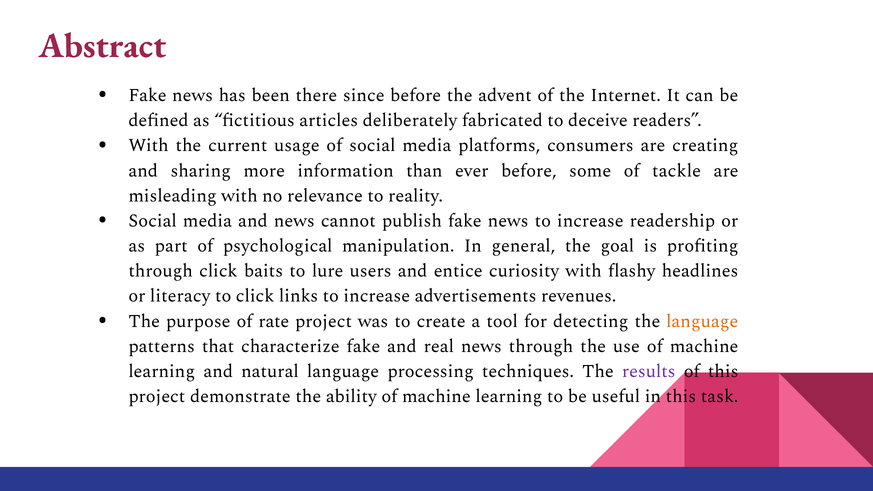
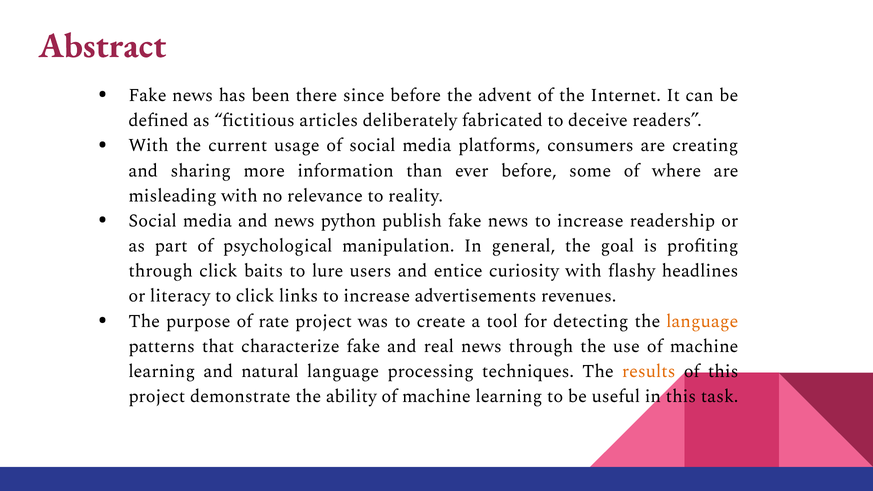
tackle: tackle -> where (677, 171)
cannot: cannot -> python (348, 221)
results colour: purple -> orange (649, 371)
